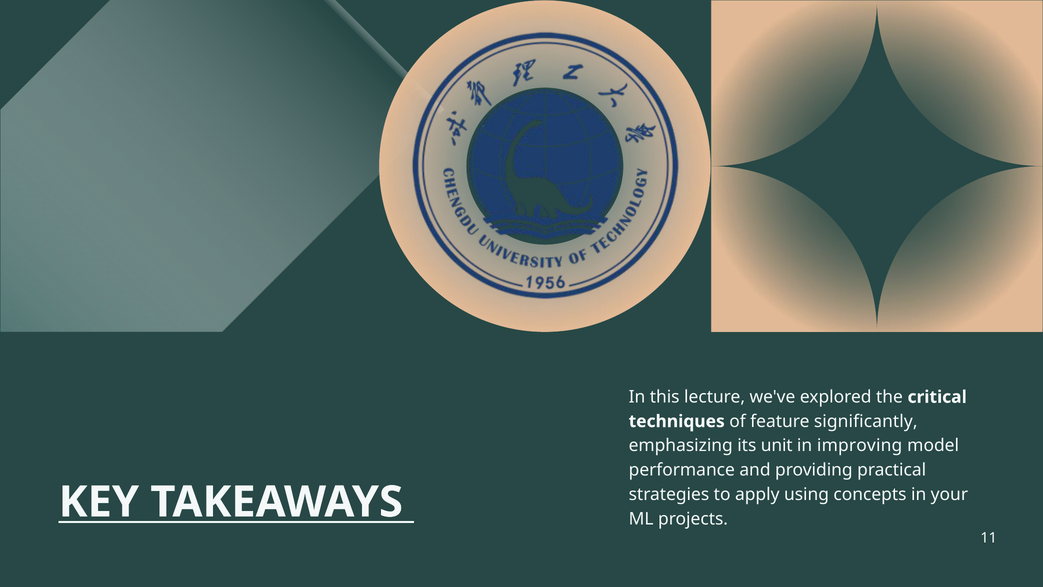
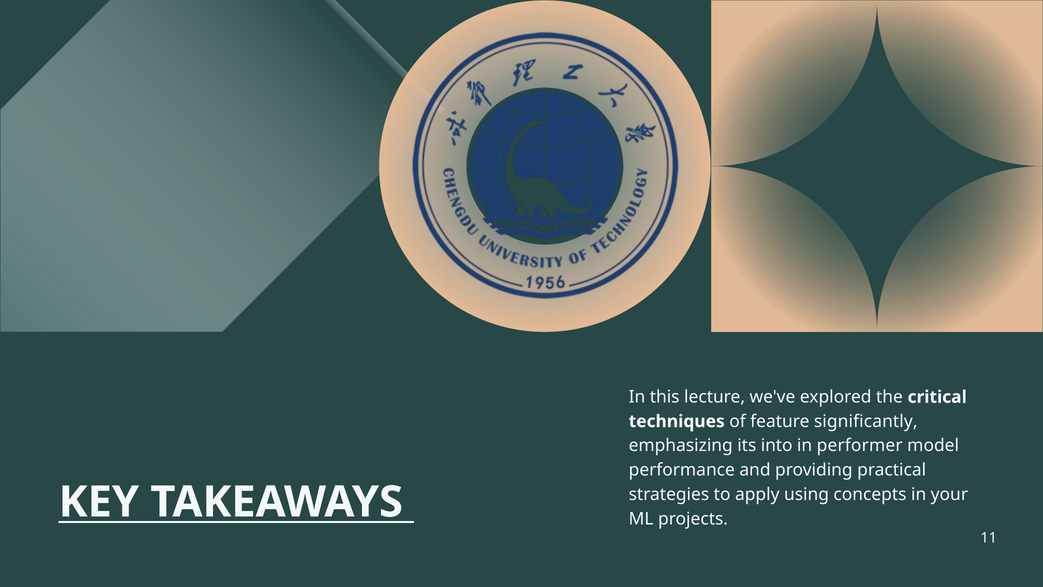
unit: unit -> into (777, 446)
improving: improving -> performer (860, 446)
